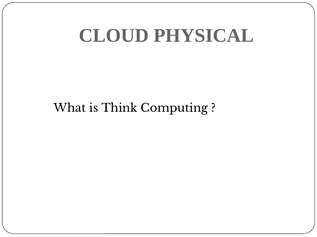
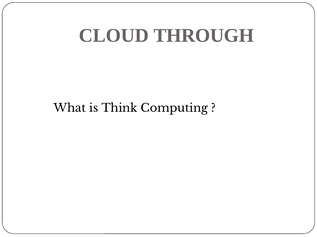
PHYSICAL: PHYSICAL -> THROUGH (204, 36)
